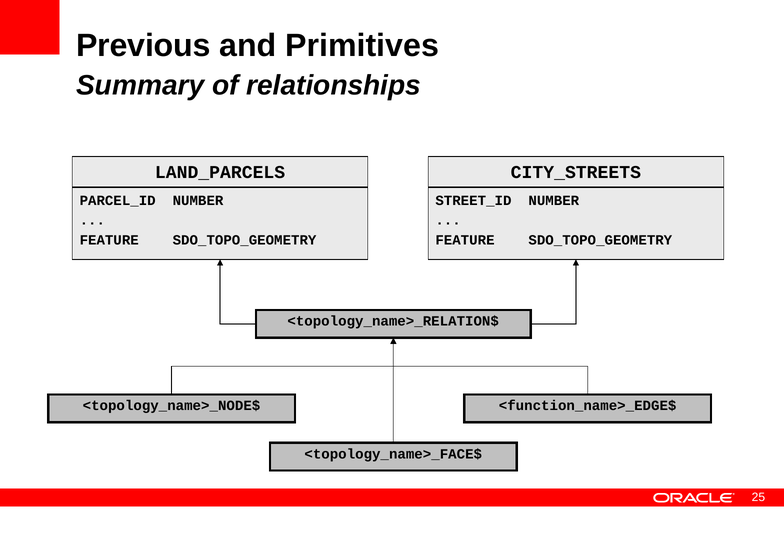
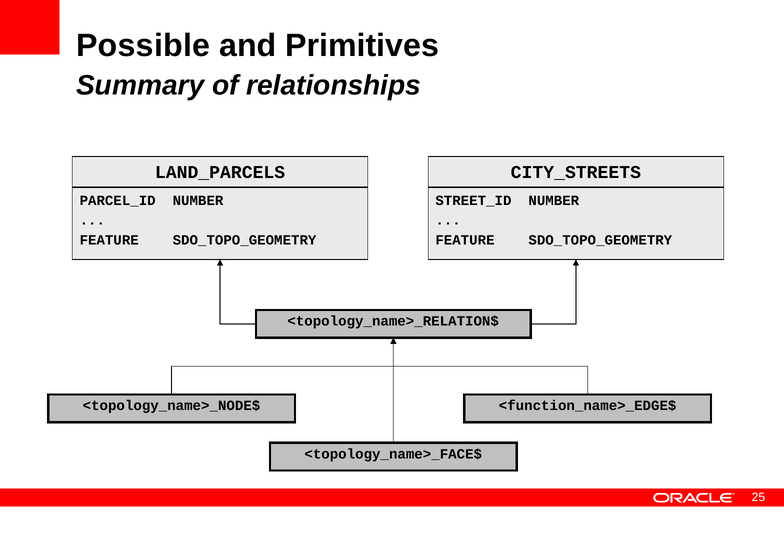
Previous: Previous -> Possible (143, 46)
